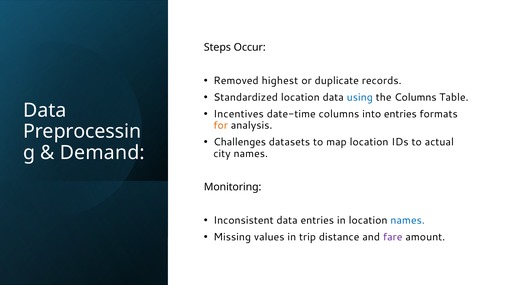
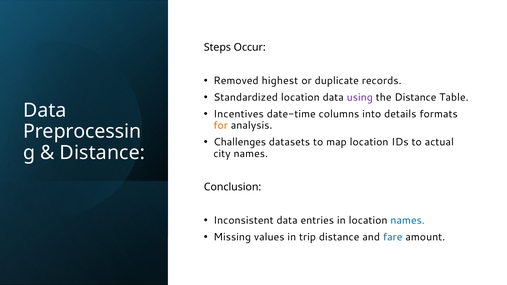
using colour: blue -> purple (360, 97)
the Columns: Columns -> Distance (415, 97)
into entries: entries -> details (400, 114)
Demand: Demand -> Distance (102, 153)
Monitoring: Monitoring -> Conclusion (233, 187)
fare colour: purple -> blue (393, 237)
